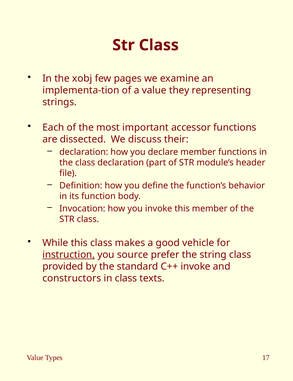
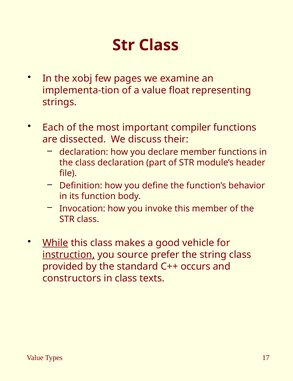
they: they -> float (179, 90)
accessor: accessor -> compiler (191, 128)
While underline: none -> present (55, 243)
C++ invoke: invoke -> occurs (196, 267)
